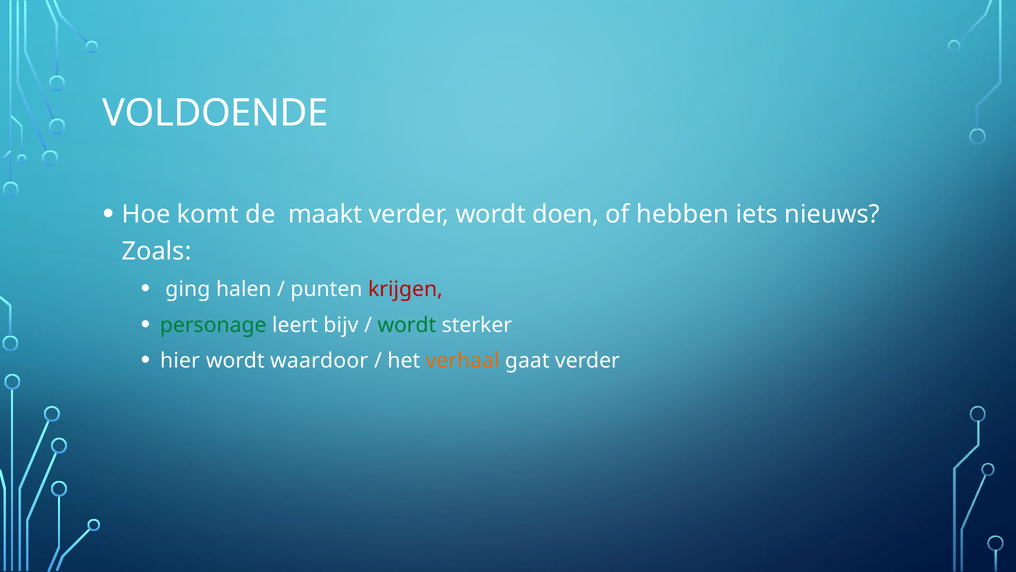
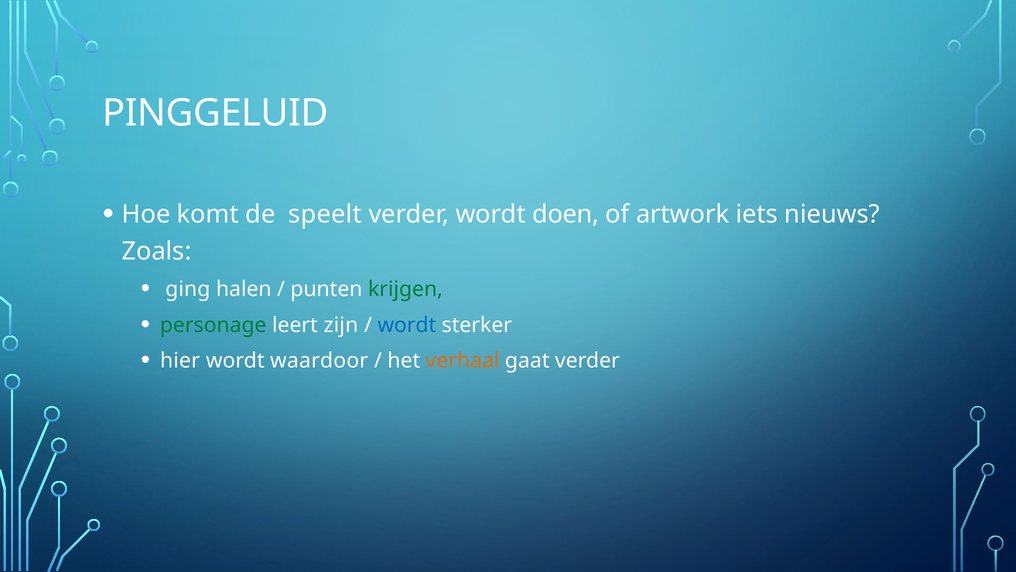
VOLDOENDE: VOLDOENDE -> PINGGELUID (215, 113)
maakt: maakt -> speelt (325, 214)
hebben: hebben -> artwork (683, 214)
krijgen colour: red -> green (405, 289)
bijv: bijv -> zijn (341, 325)
wordt colour: green -> blue (407, 325)
